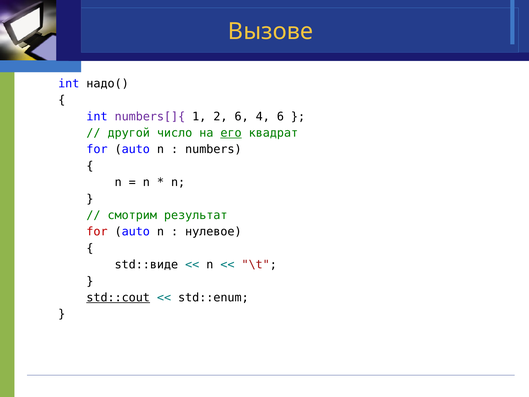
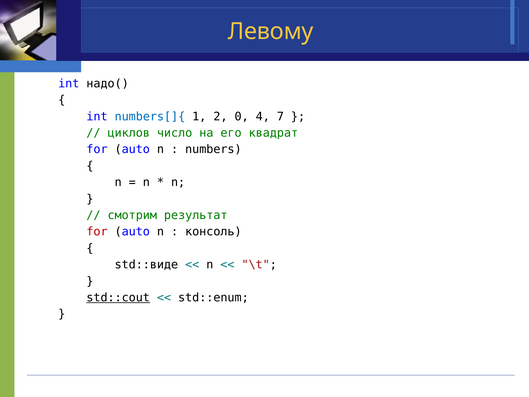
Вызове: Вызове -> Левому (271, 31)
numbers[]{ colour: purple -> blue (150, 116)
2 6: 6 -> 0 (242, 116)
4 6: 6 -> 7 (280, 116)
другой: другой -> циклов (129, 133)
его underline: present -> none (231, 133)
нулевое: нулевое -> консоль (213, 232)
